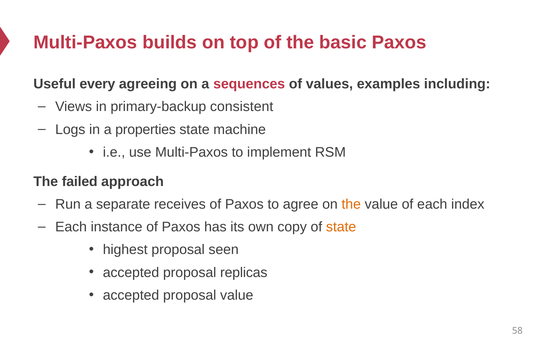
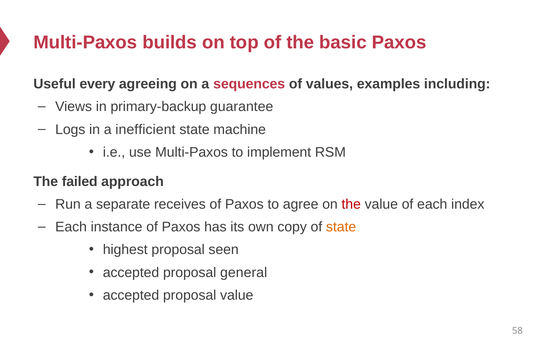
consistent: consistent -> guarantee (242, 107)
properties: properties -> inefficient (145, 130)
the colour: orange -> red (351, 205)
replicas: replicas -> general (244, 273)
